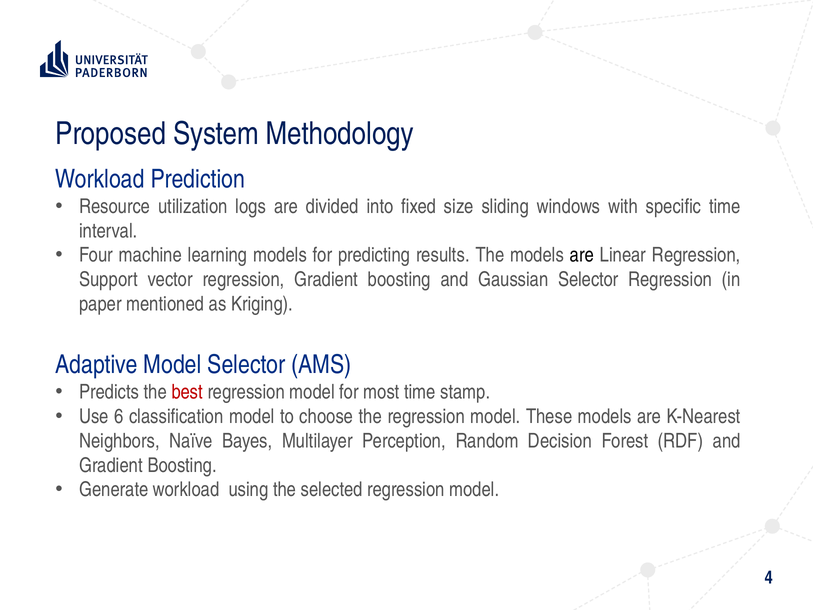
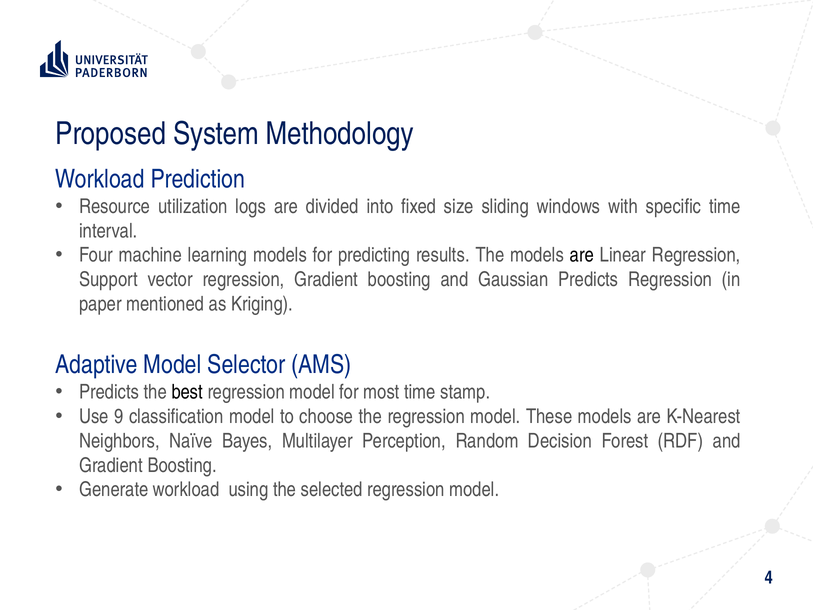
Gaussian Selector: Selector -> Predicts (588, 280)
best colour: red -> black (187, 392)
6: 6 -> 9 (119, 416)
